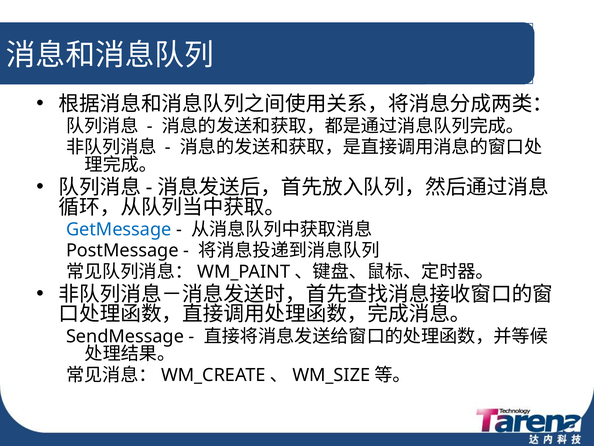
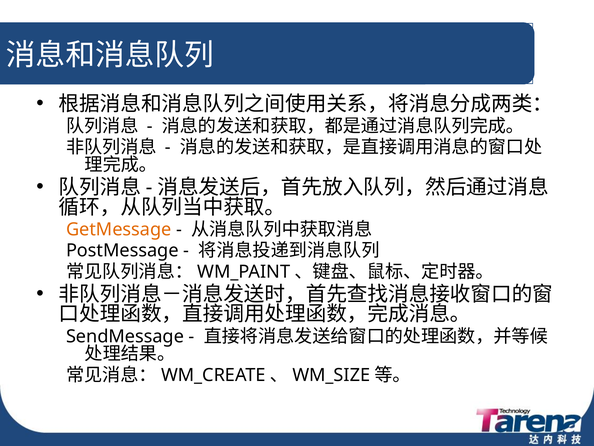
GetMessage colour: blue -> orange (119, 229)
